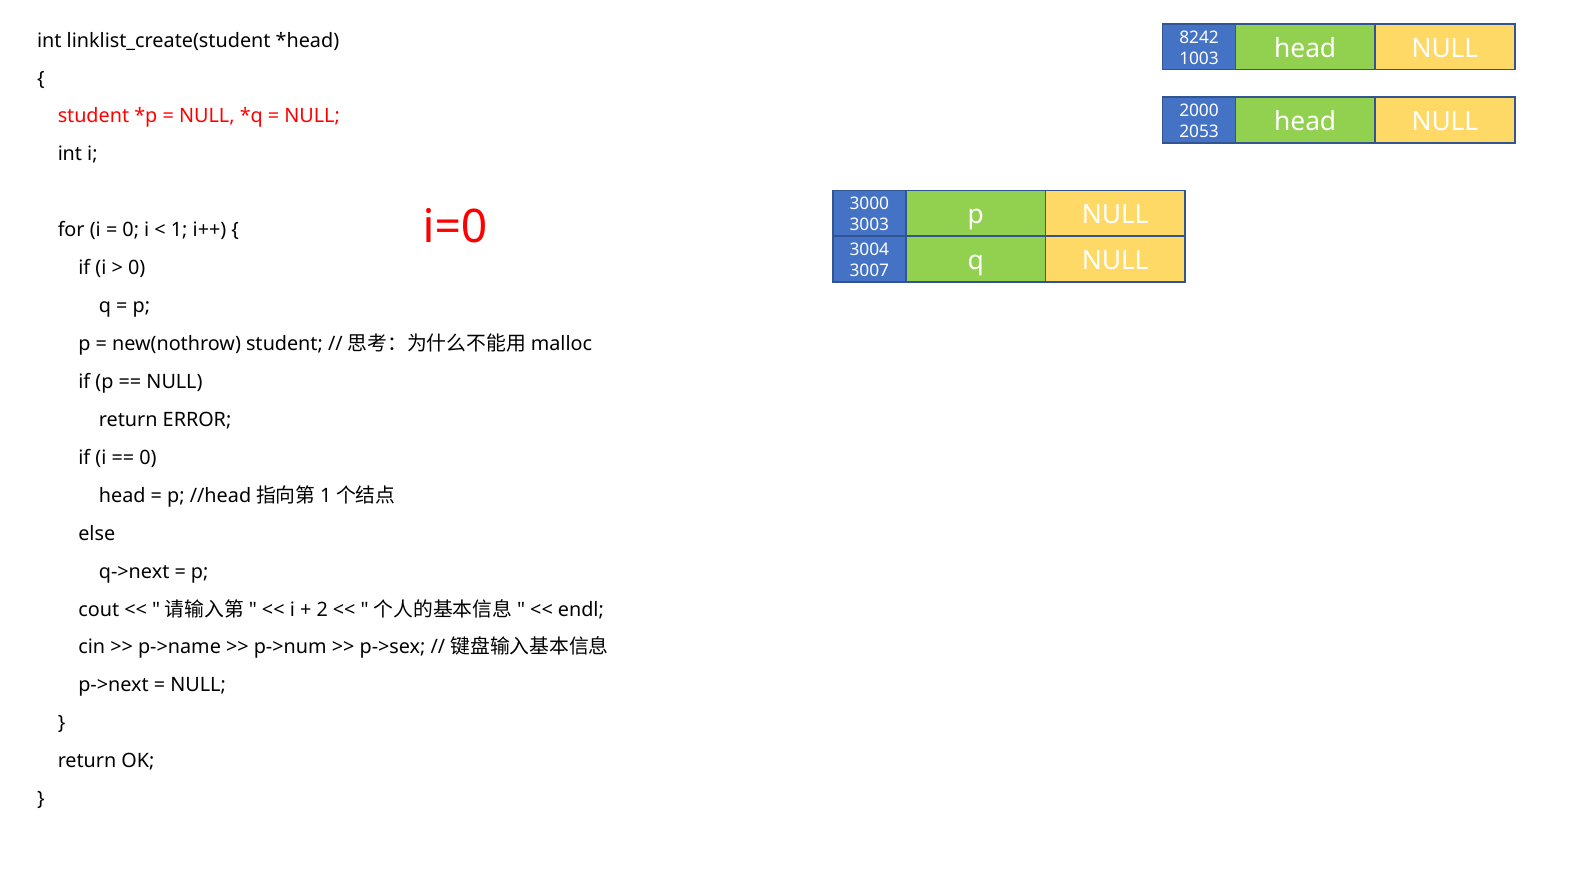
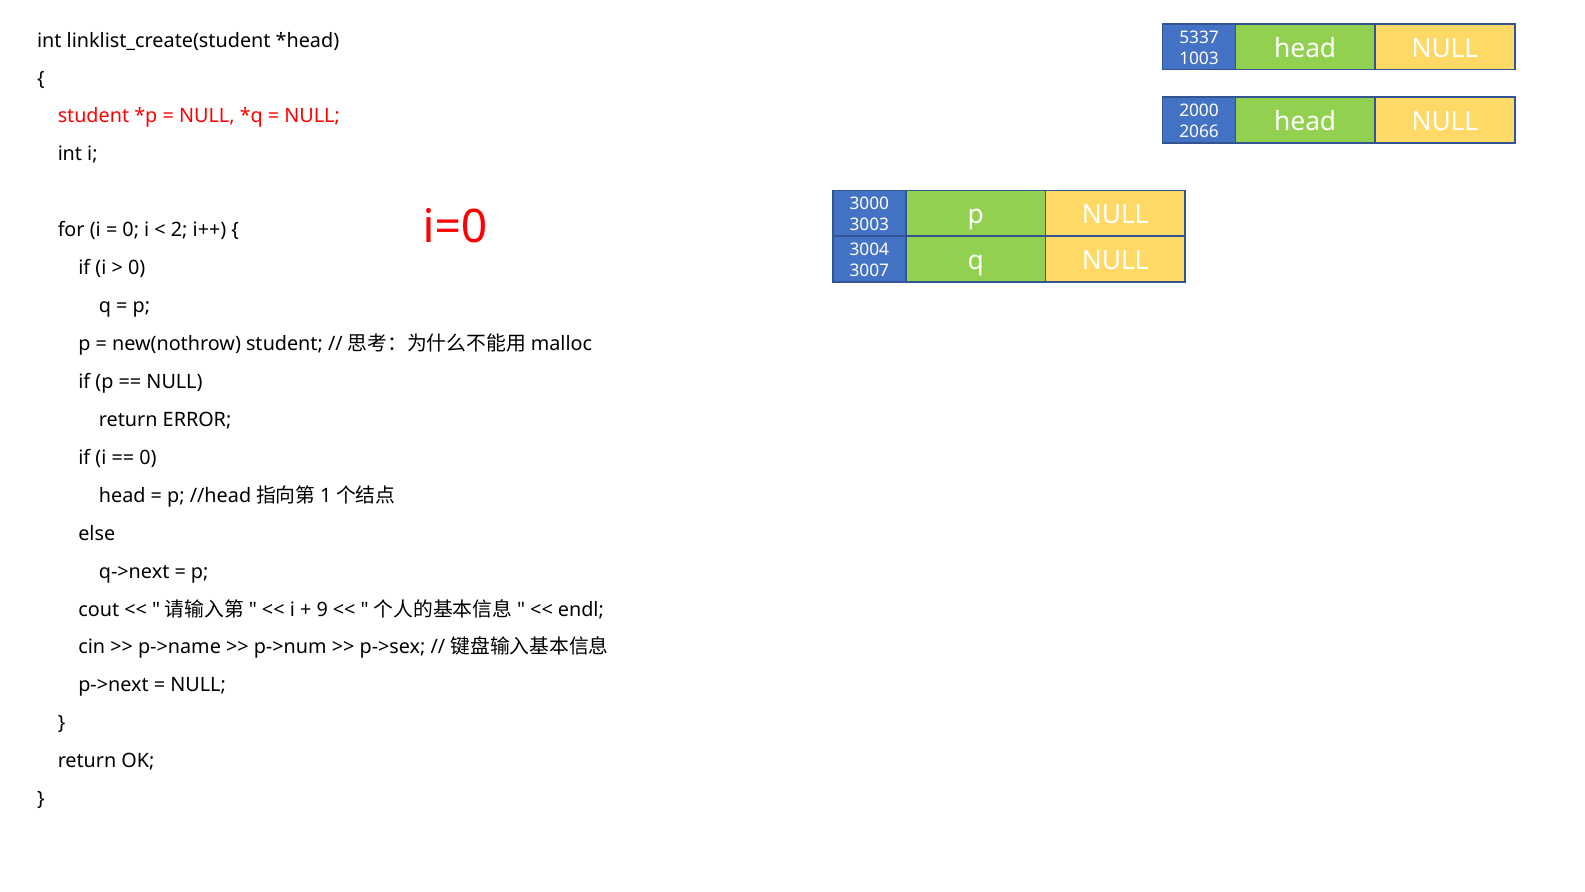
8242: 8242 -> 5337 (1199, 38)
2053: 2053 -> 2066 (1199, 132)
1: 1 -> 2 (179, 230)
2: 2 -> 9 (322, 609)
